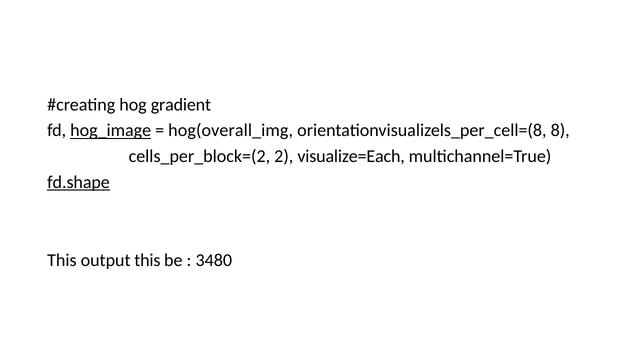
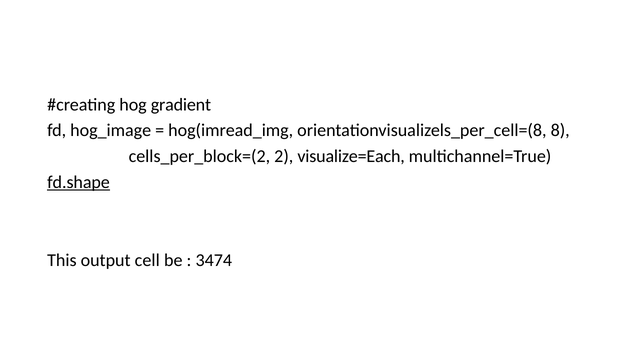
hog_image underline: present -> none (111, 131)
hog(overall_img: hog(overall_img -> hog(imread_img (231, 131)
output this: this -> cell (147, 260)
3480: 3480 -> 3474 (214, 260)
